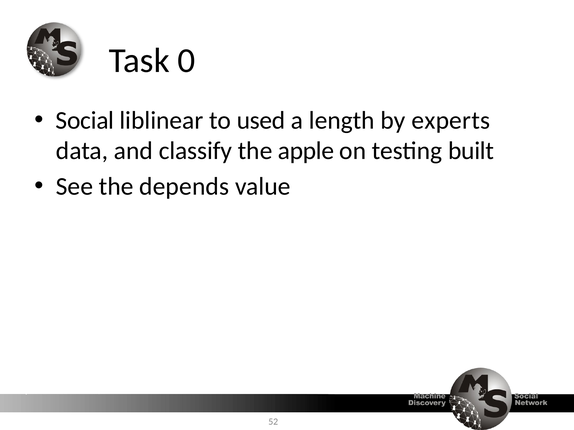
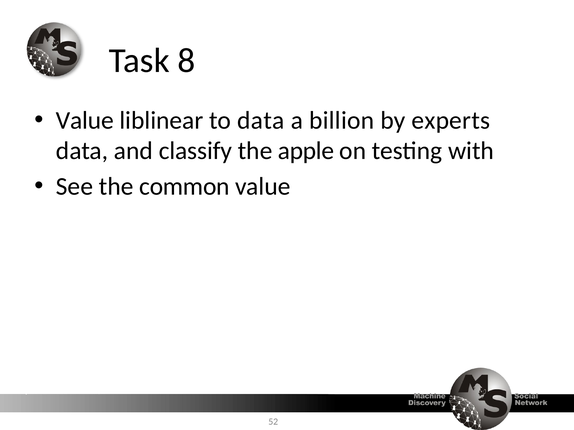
0: 0 -> 8 (186, 61)
Social: Social -> Value (85, 120)
to used: used -> data (261, 120)
length: length -> billion (342, 120)
built: built -> with (471, 151)
depends: depends -> common (184, 187)
